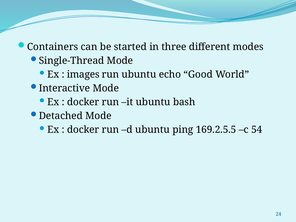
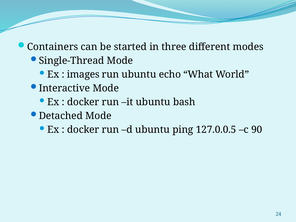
Good: Good -> What (198, 74)
169.2.5.5: 169.2.5.5 -> 127.0.0.5 (216, 130)
54: 54 -> 90 (257, 130)
